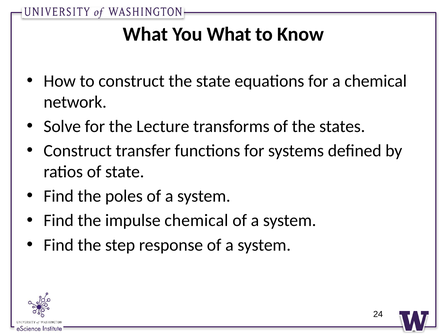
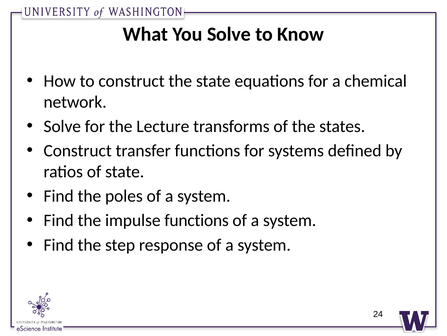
You What: What -> Solve (229, 34)
impulse chemical: chemical -> functions (197, 220)
